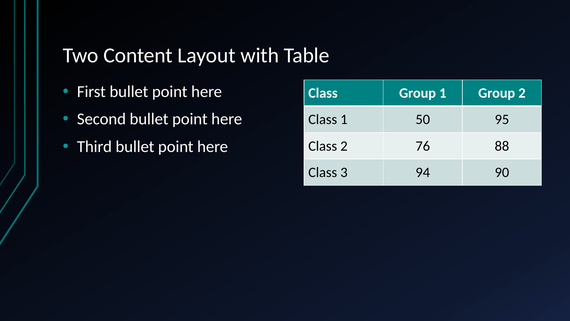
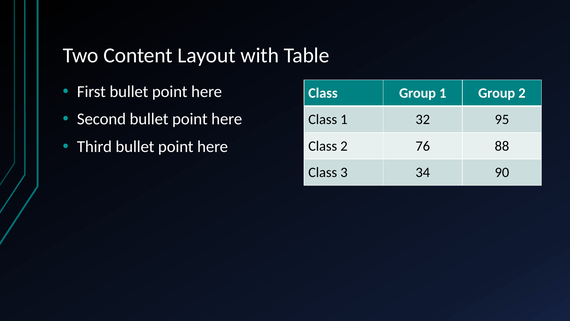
50: 50 -> 32 (423, 119)
94: 94 -> 34 (423, 172)
